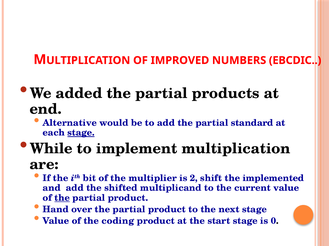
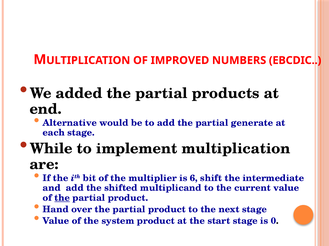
standard: standard -> generate (252, 123)
stage underline: present -> none (81, 133)
2: 2 -> 6 (194, 179)
implemented: implemented -> intermediate (273, 179)
coding: coding -> system (118, 221)
